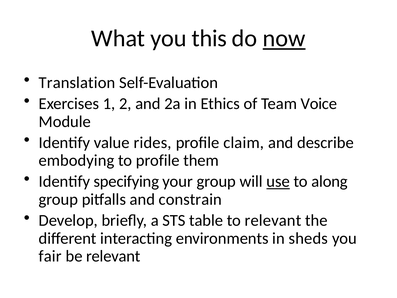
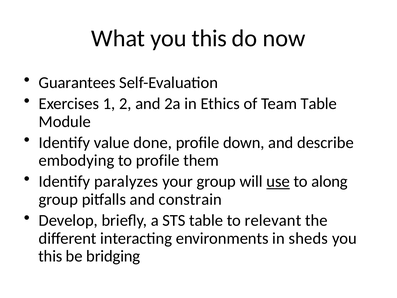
now underline: present -> none (284, 38)
Translation: Translation -> Guarantees (77, 83)
Team Voice: Voice -> Table (319, 104)
rides: rides -> done (153, 142)
claim: claim -> down (244, 142)
specifying: specifying -> paralyzes (126, 181)
fair: fair -> this (50, 256)
be relevant: relevant -> bridging (113, 256)
